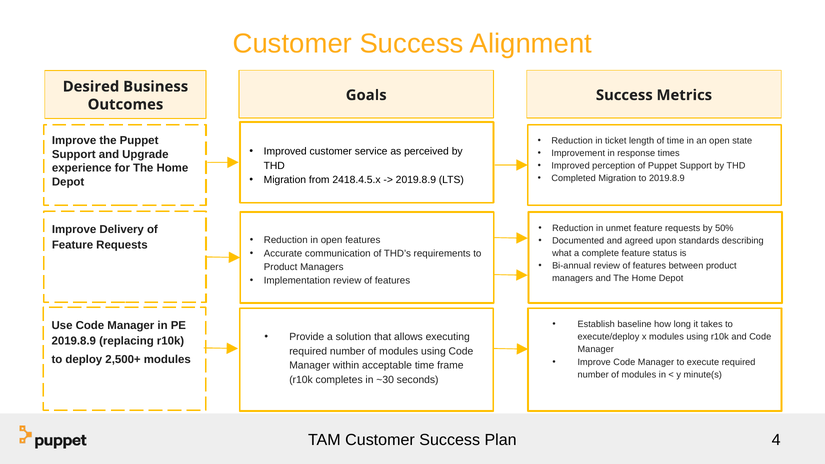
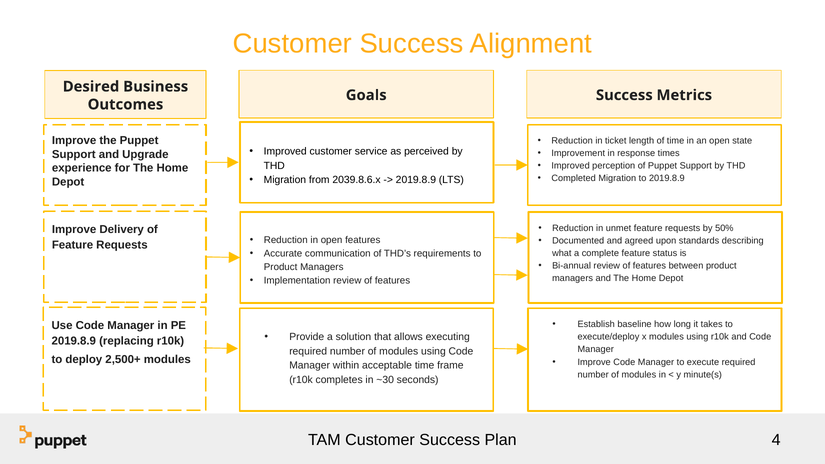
2418.4.5.x: 2418.4.5.x -> 2039.8.6.x (357, 180)
